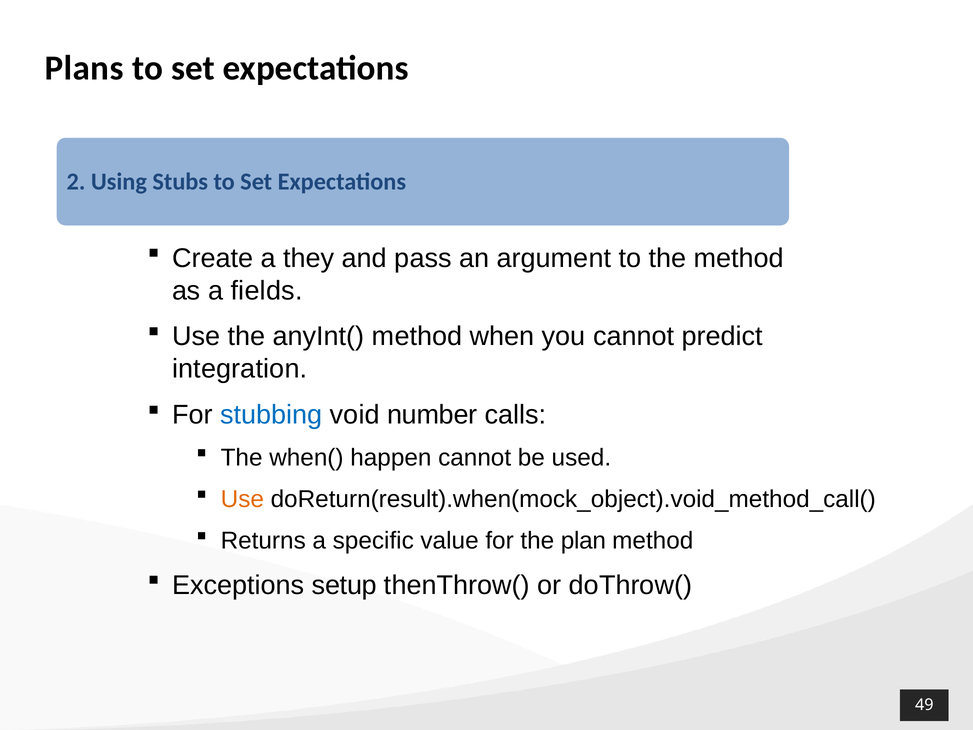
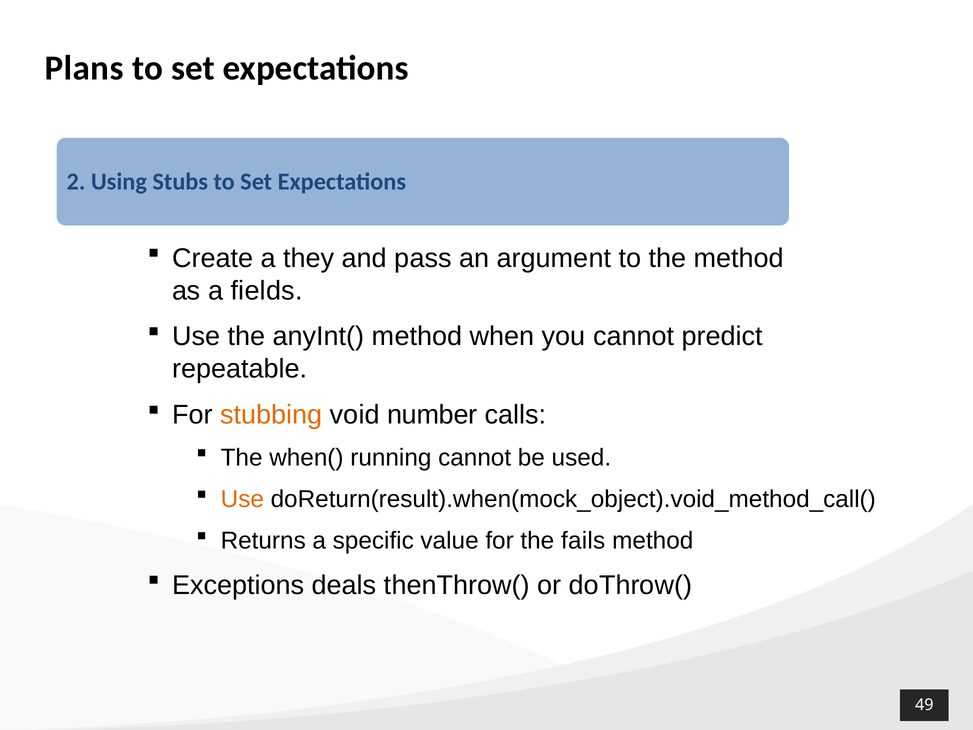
integration: integration -> repeatable (240, 369)
stubbing colour: blue -> orange (271, 415)
happen: happen -> running (391, 458)
plan: plan -> fails (583, 540)
setup: setup -> deals (344, 585)
